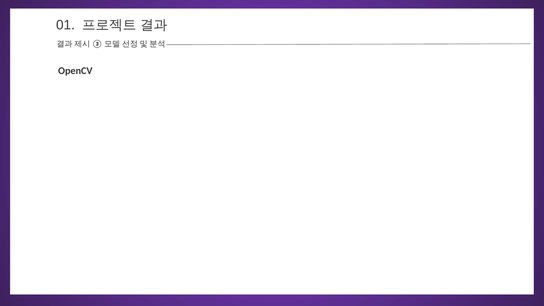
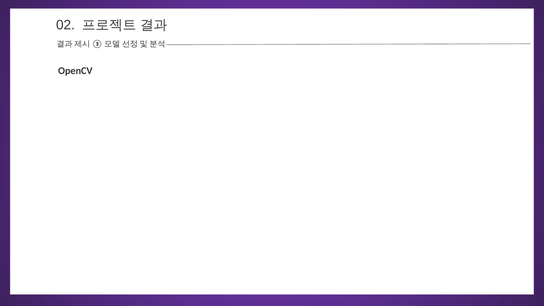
01: 01 -> 02 (65, 25)
